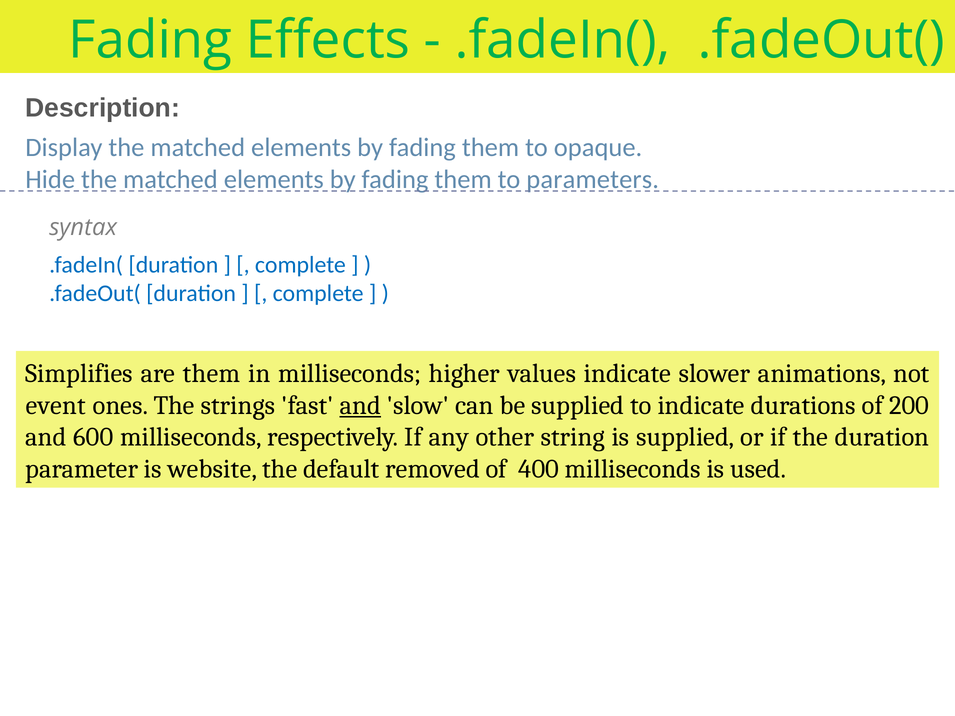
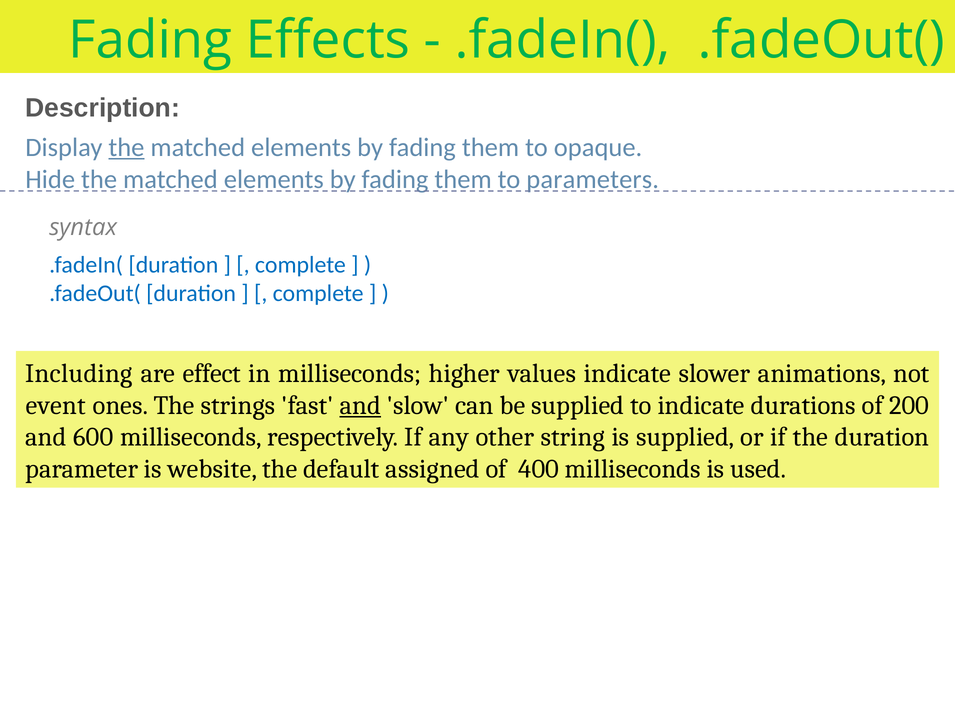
the underline: none -> present (126, 147)
Simplifies: Simplifies -> Including (79, 374)
are them: them -> effect (212, 374)
removed: removed -> assigned (433, 469)
